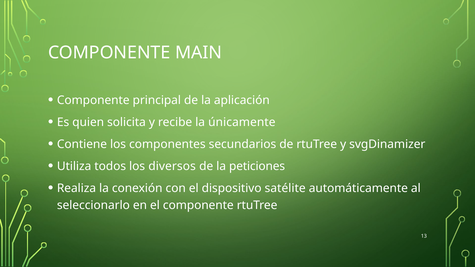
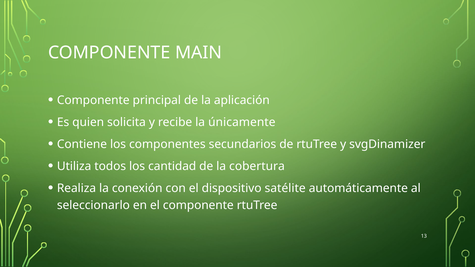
diversos: diversos -> cantidad (172, 166)
peticiones: peticiones -> cobertura (257, 166)
